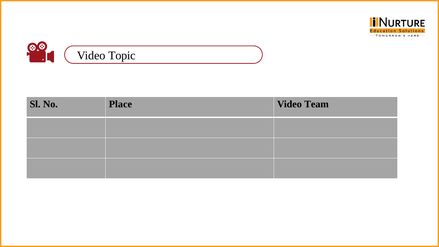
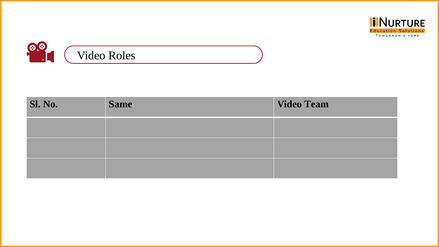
Topic: Topic -> Roles (122, 55)
Place: Place -> Same (121, 104)
